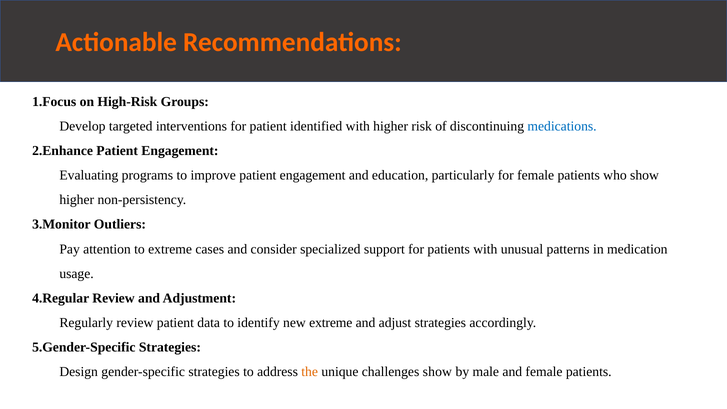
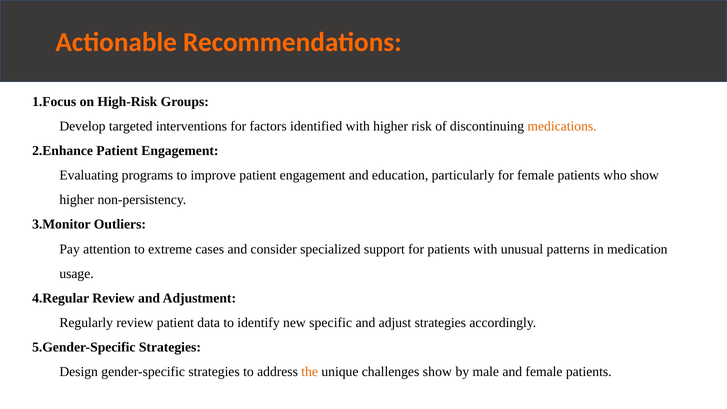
for patient: patient -> factors (268, 126)
medications colour: blue -> orange (562, 126)
new extreme: extreme -> specific (331, 323)
